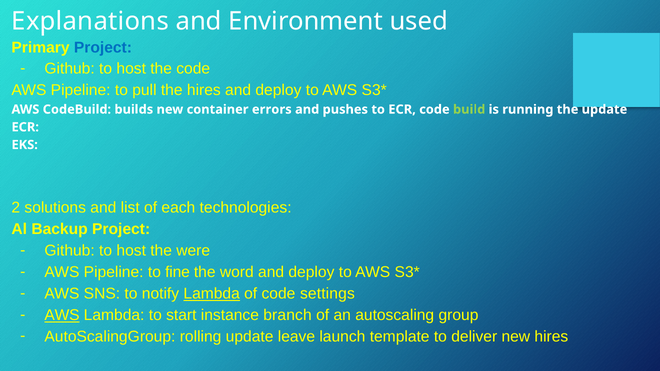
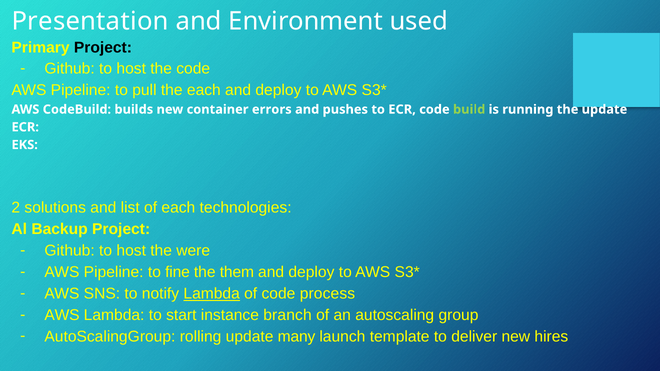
Explanations: Explanations -> Presentation (90, 22)
Project colour: blue -> black (103, 47)
the hires: hires -> each (204, 90)
word: word -> them (237, 272)
settings: settings -> process (327, 294)
AWS underline: present -> none (62, 315)
leave: leave -> many (297, 337)
